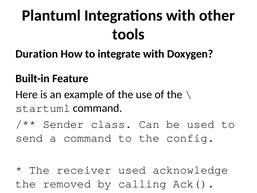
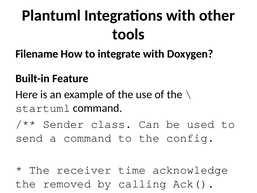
Duration: Duration -> Filename (37, 54)
receiver used: used -> time (132, 170)
